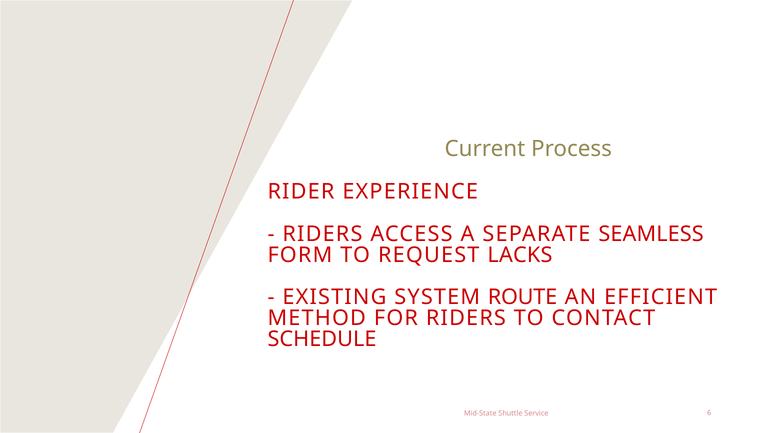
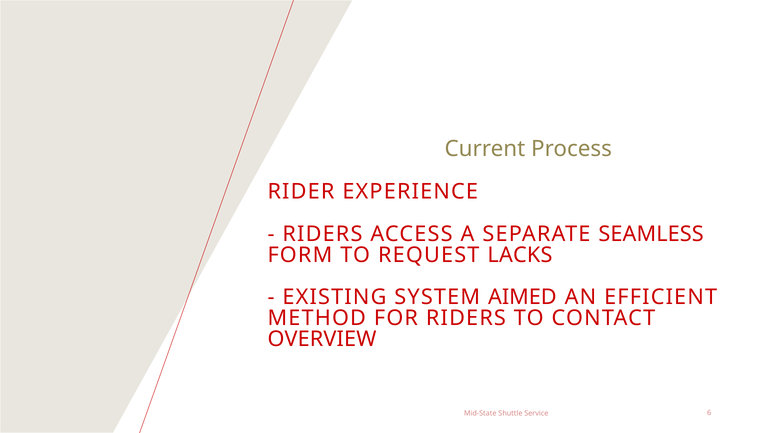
ROUTE: ROUTE -> AIMED (522, 297)
SCHEDULE: SCHEDULE -> OVERVIEW (322, 339)
